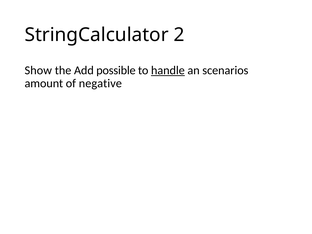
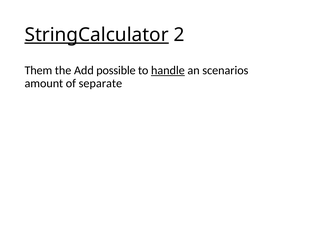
StringCalculator underline: none -> present (97, 35)
Show: Show -> Them (38, 70)
negative: negative -> separate (100, 83)
